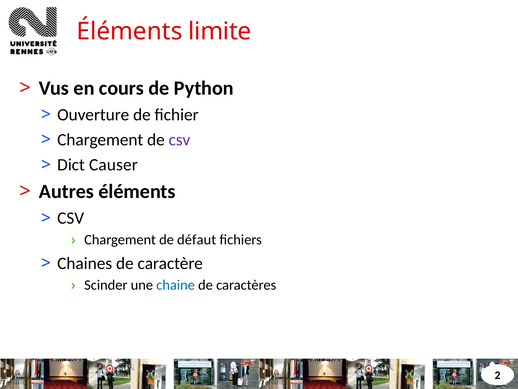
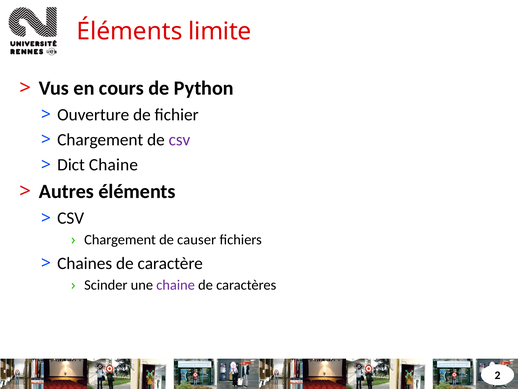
Dict Causer: Causer -> Chaine (113, 165)
défaut: défaut -> causer (197, 240)
chaine colour: blue -> purple (176, 285)
